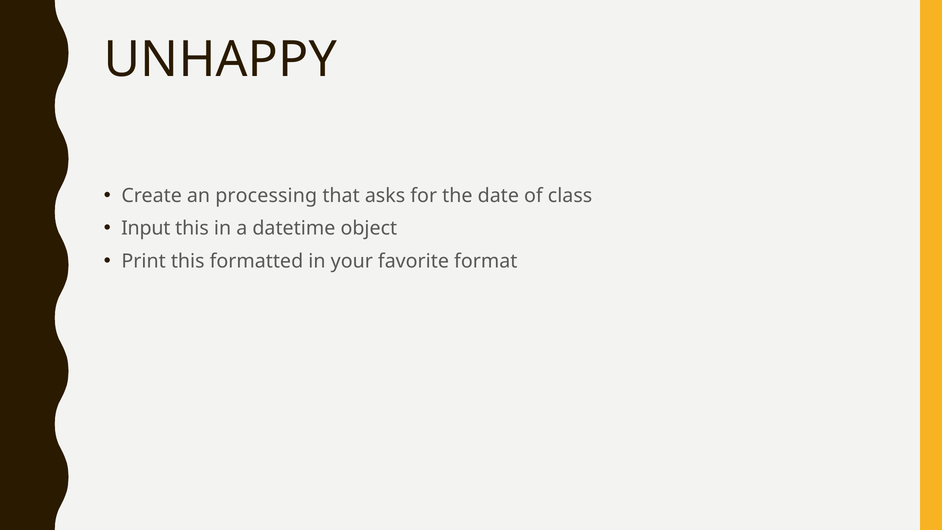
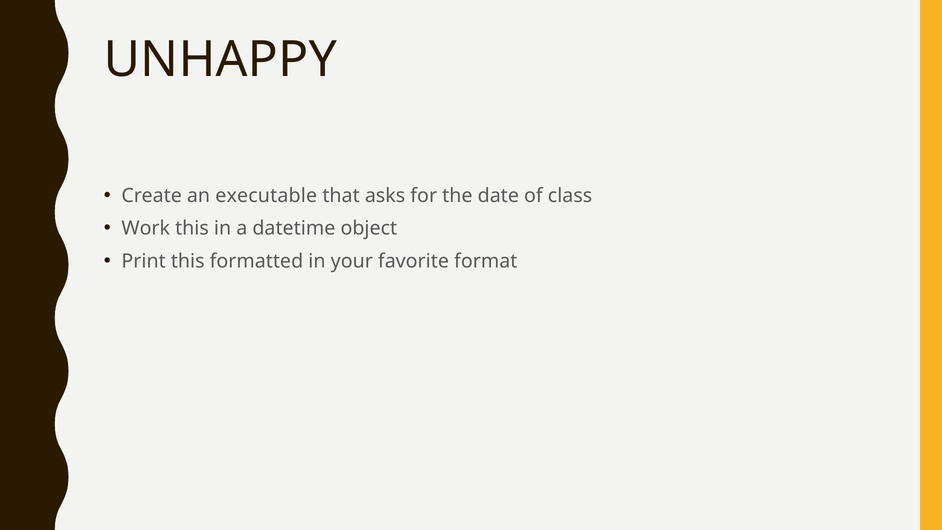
processing: processing -> executable (266, 196)
Input: Input -> Work (146, 228)
